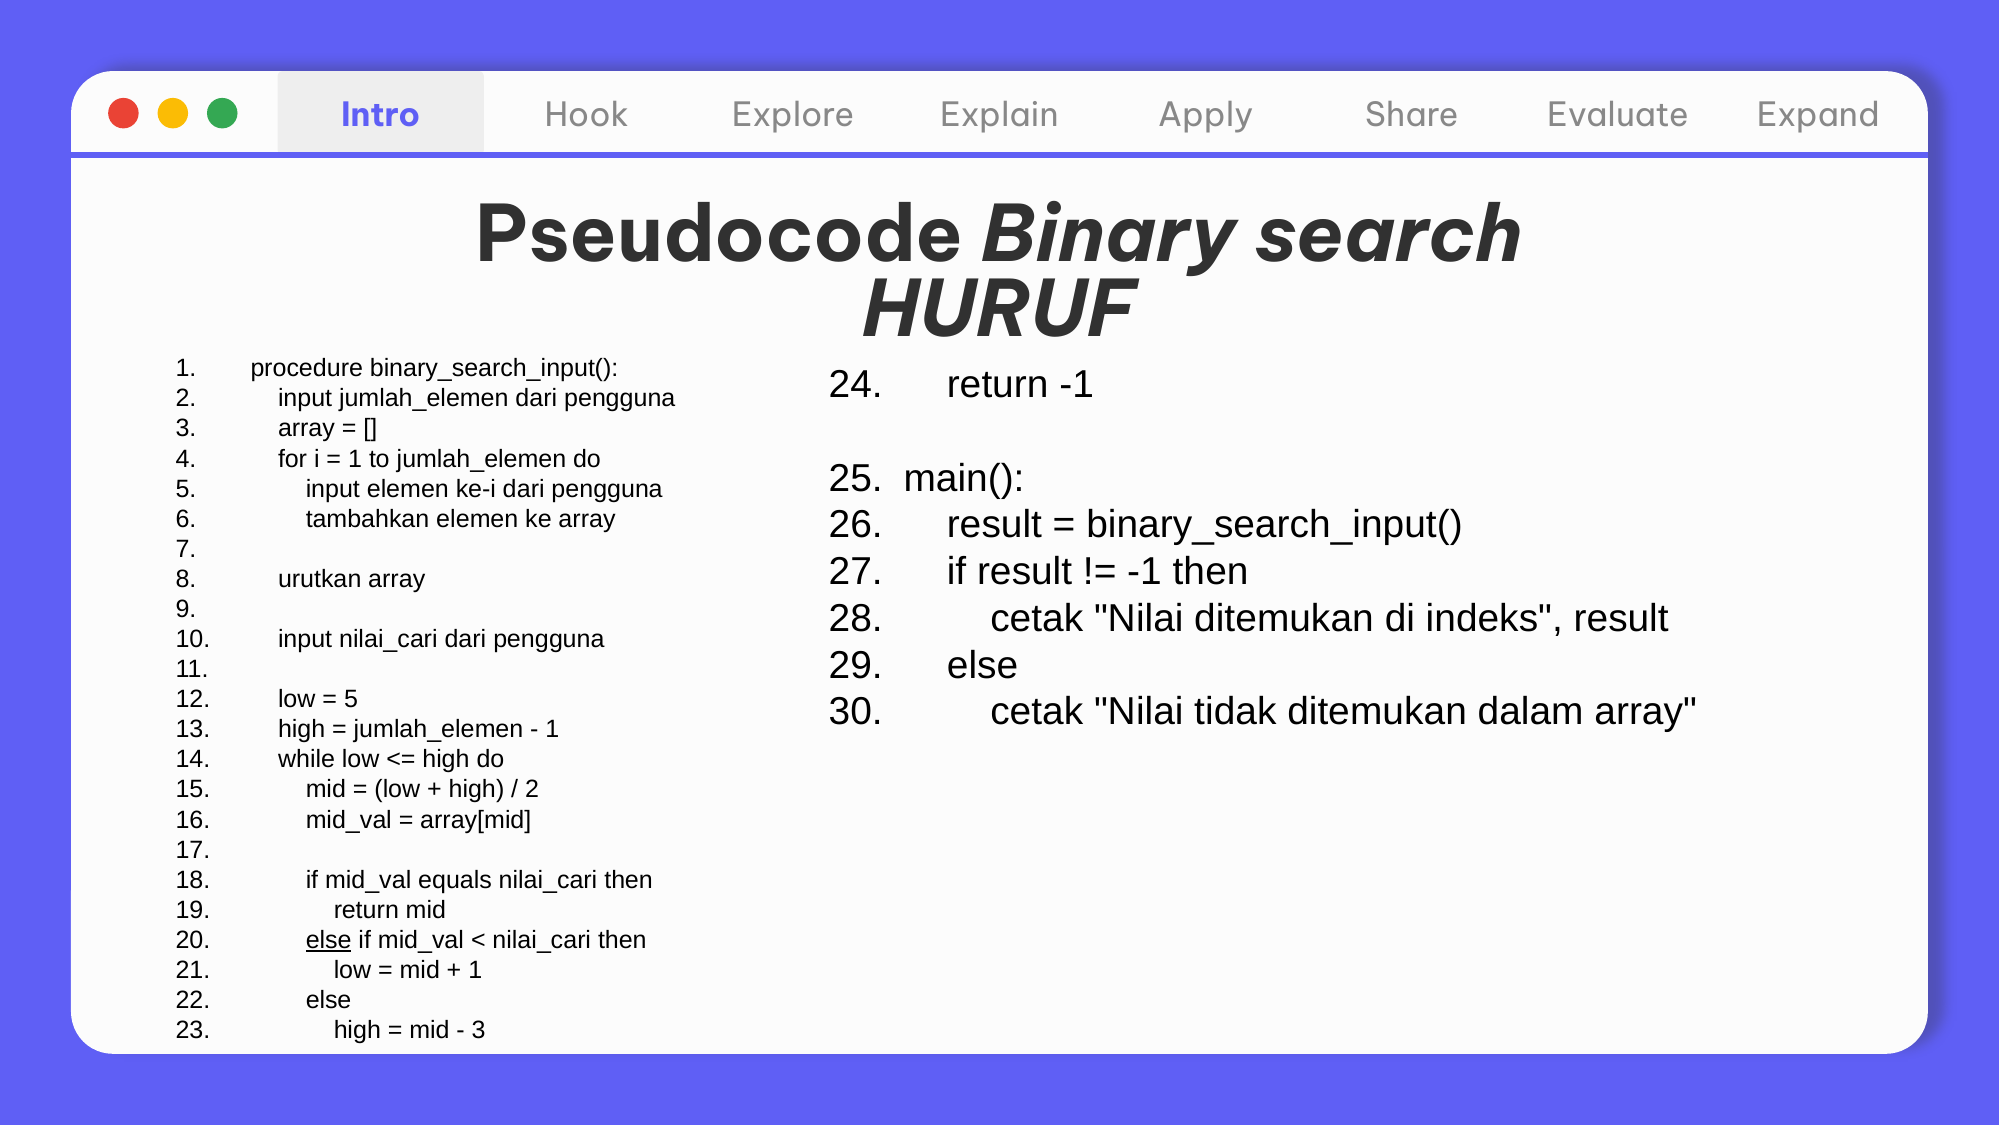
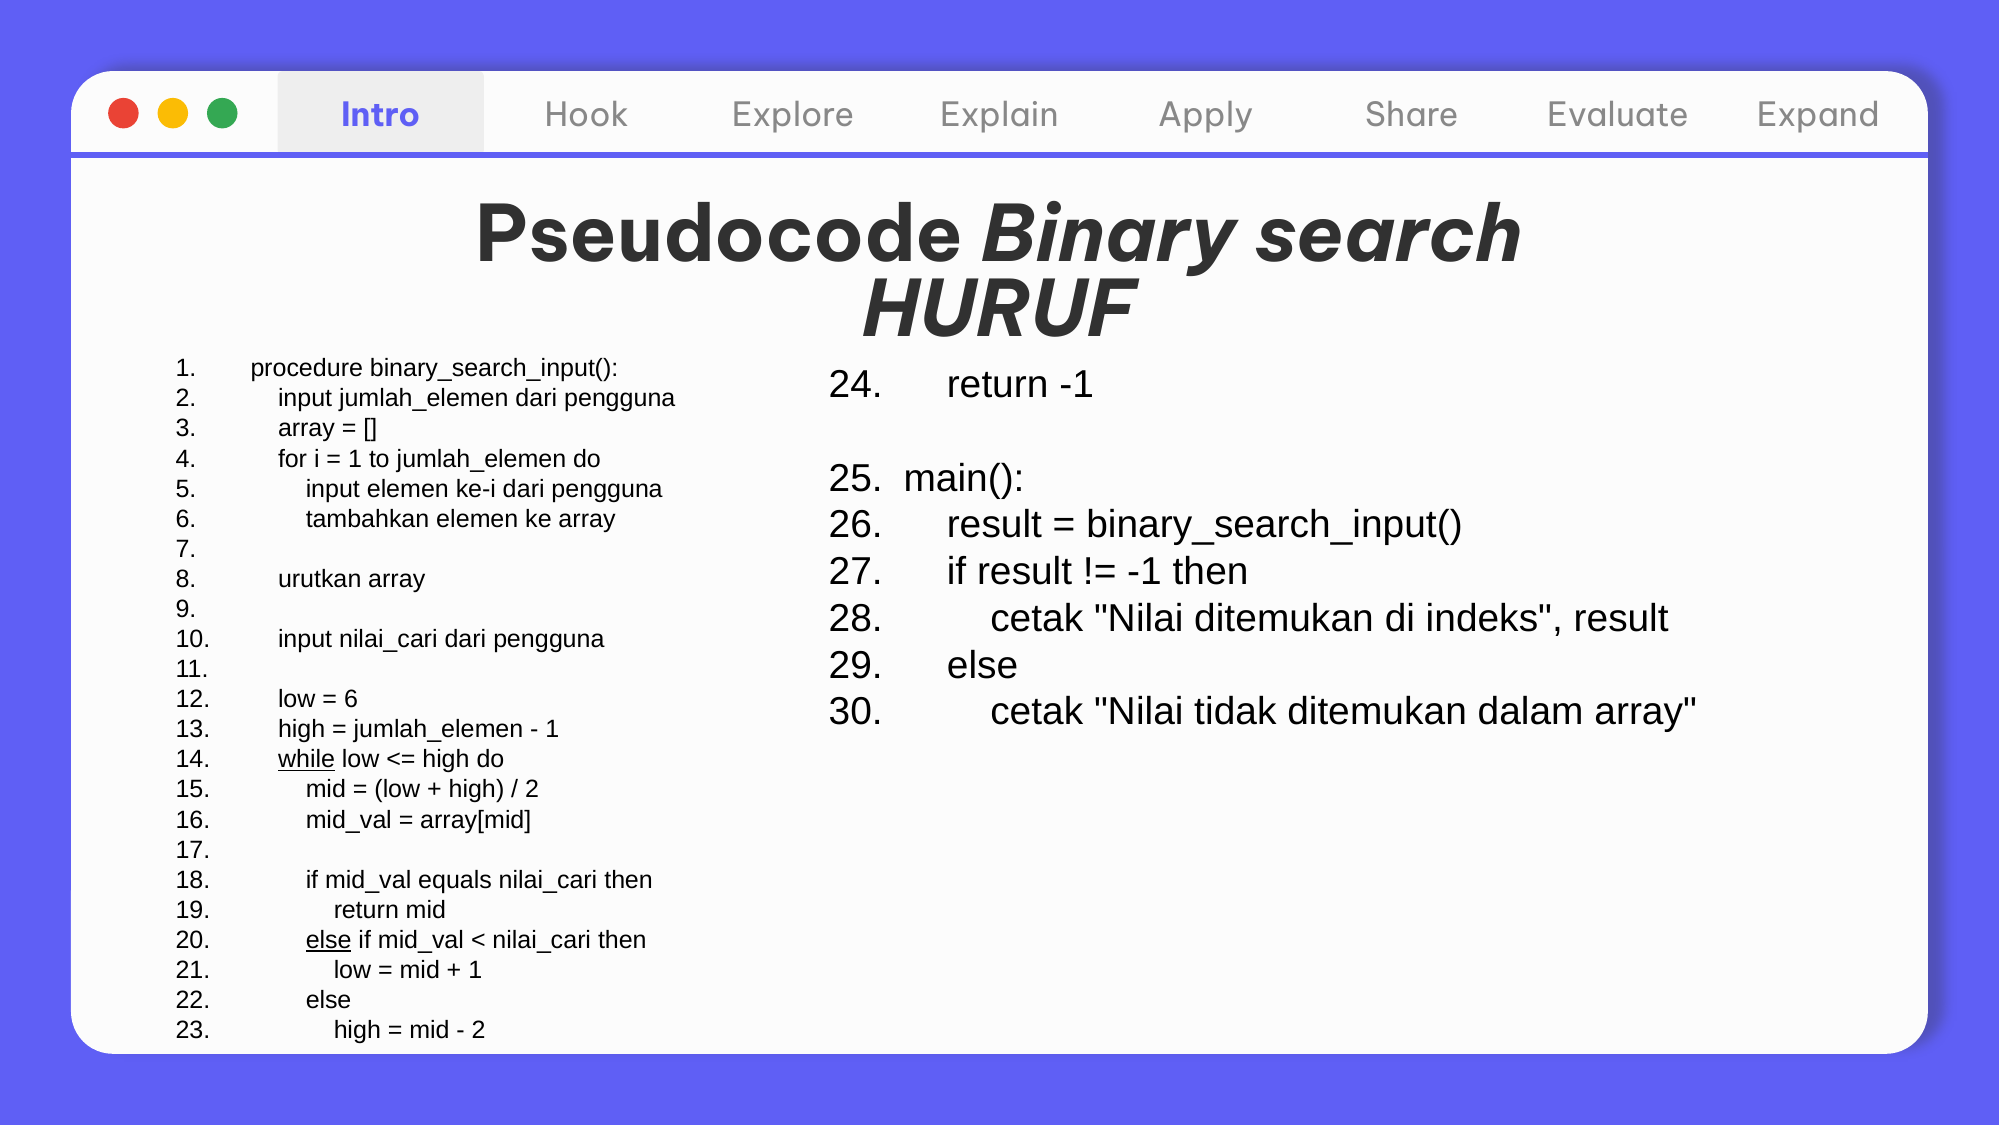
5: 5 -> 6 (351, 699)
while underline: none -> present (307, 759)
3: 3 -> 2 (479, 1030)
